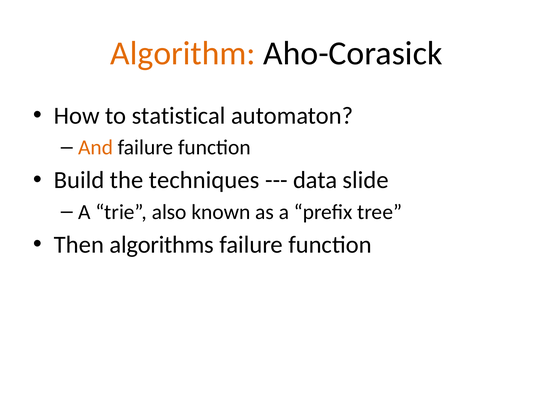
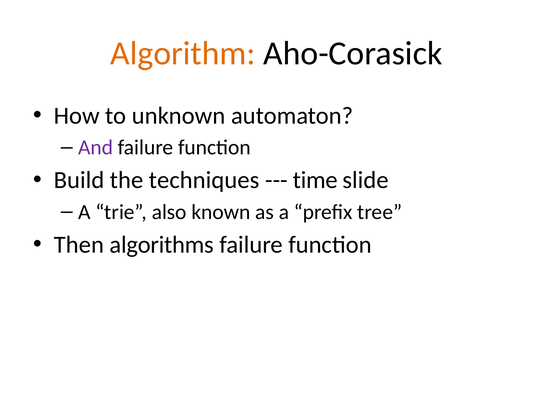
statistical: statistical -> unknown (179, 116)
And colour: orange -> purple (96, 148)
data: data -> time (315, 181)
